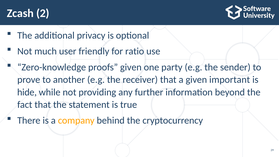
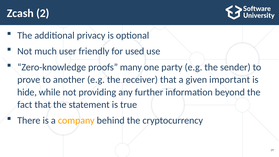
ratio: ratio -> used (135, 51)
proofs given: given -> many (131, 67)
